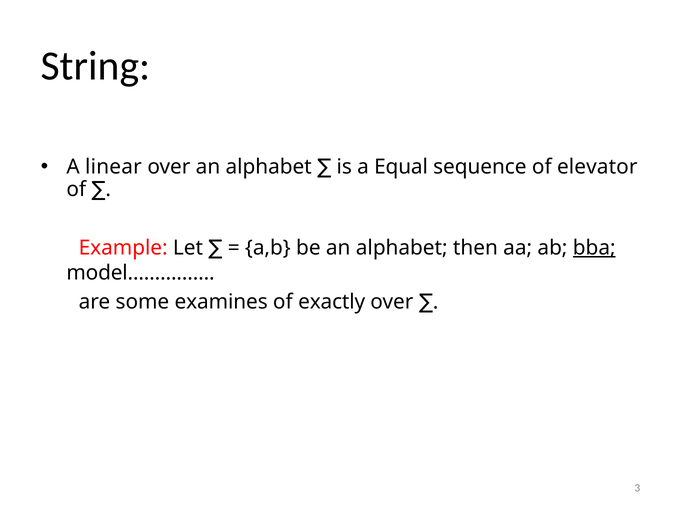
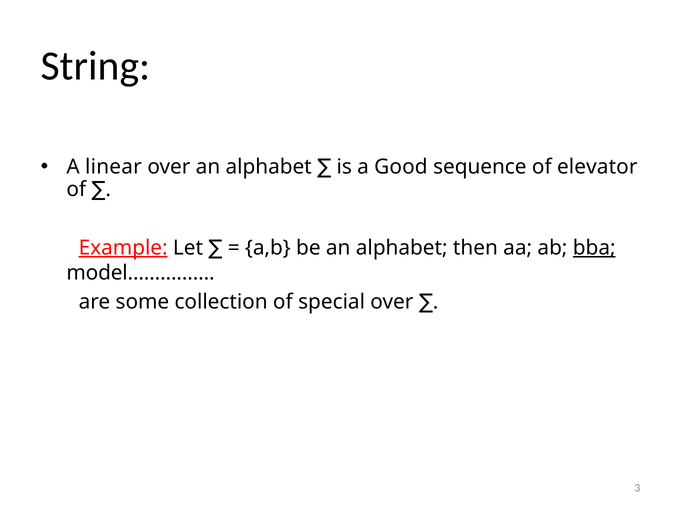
Equal: Equal -> Good (401, 167)
Example underline: none -> present (123, 248)
examines: examines -> collection (221, 302)
exactly: exactly -> special (332, 302)
